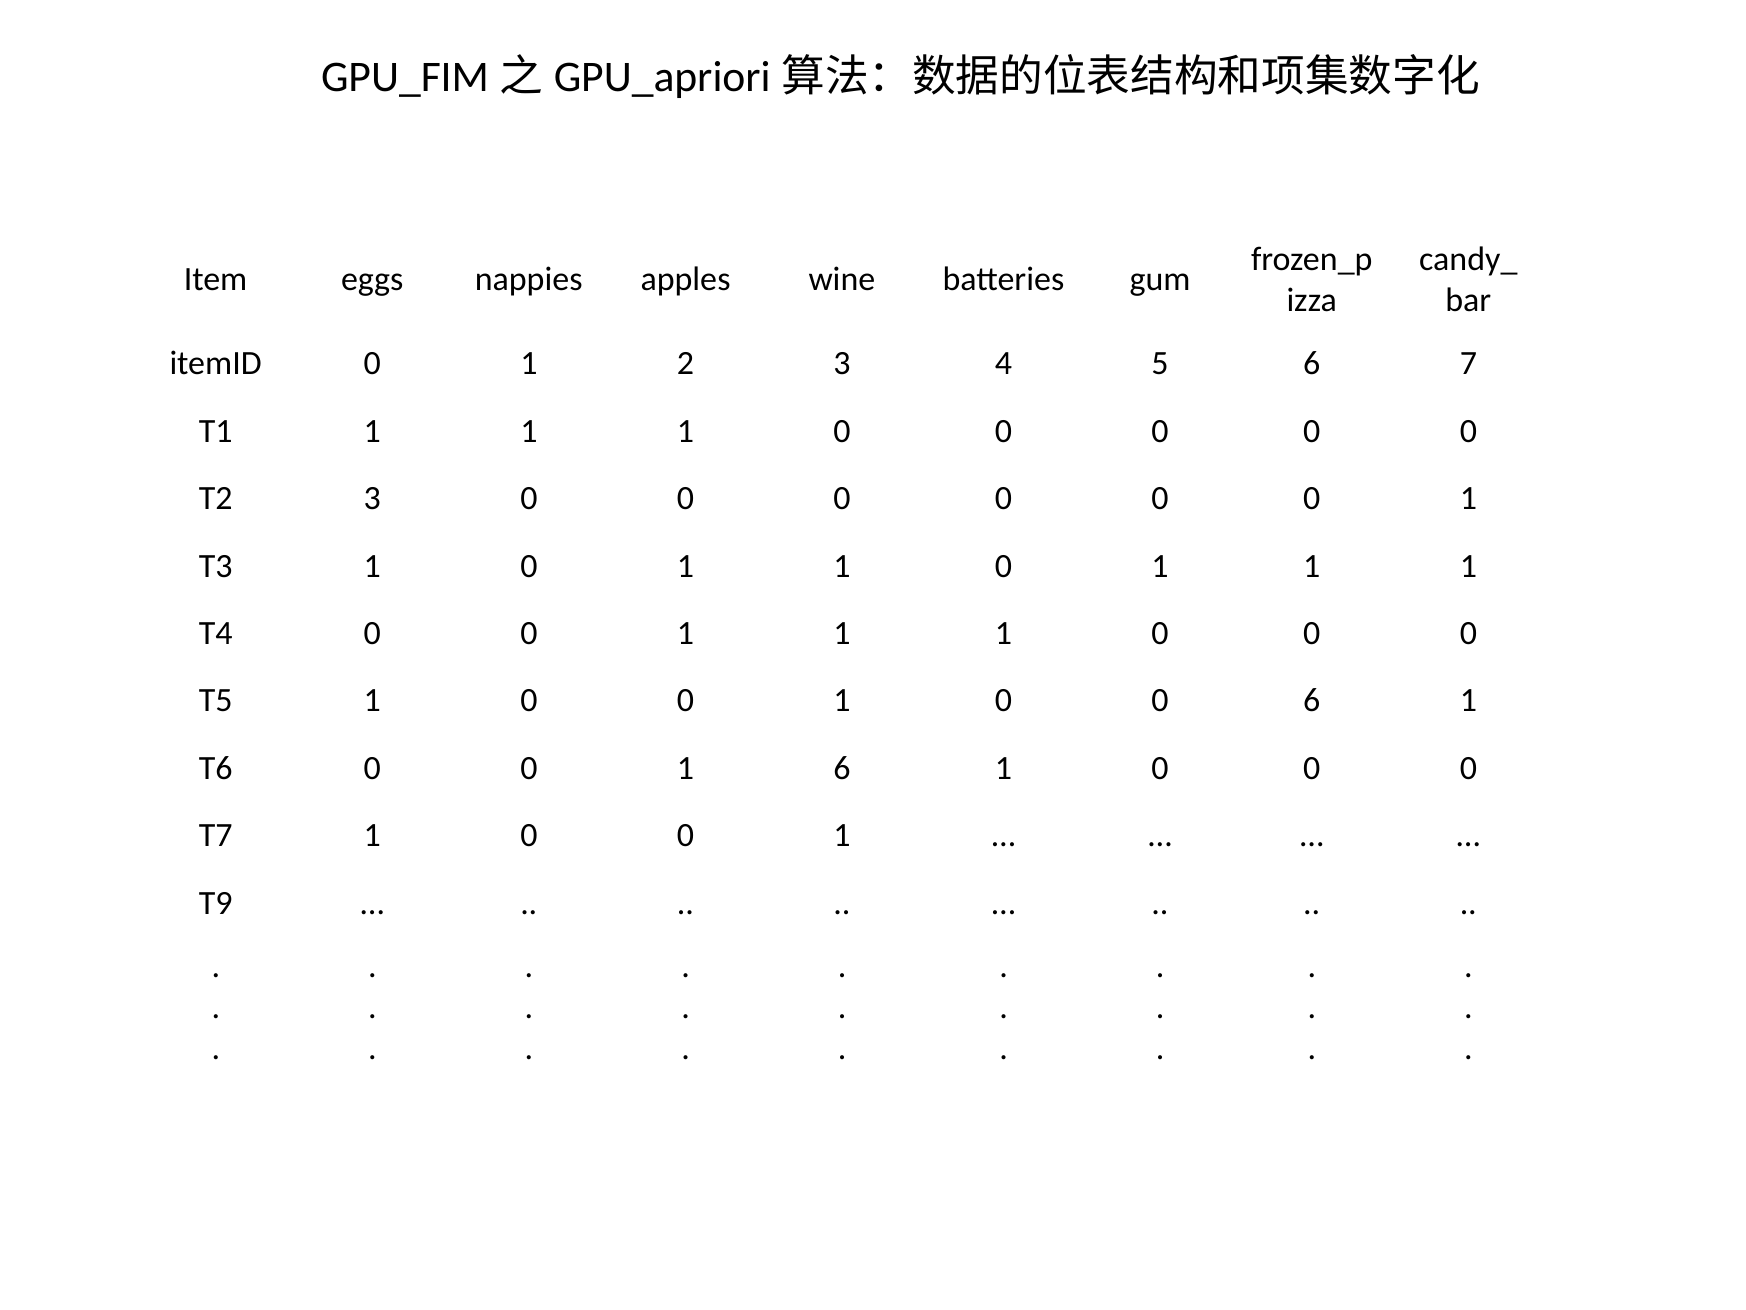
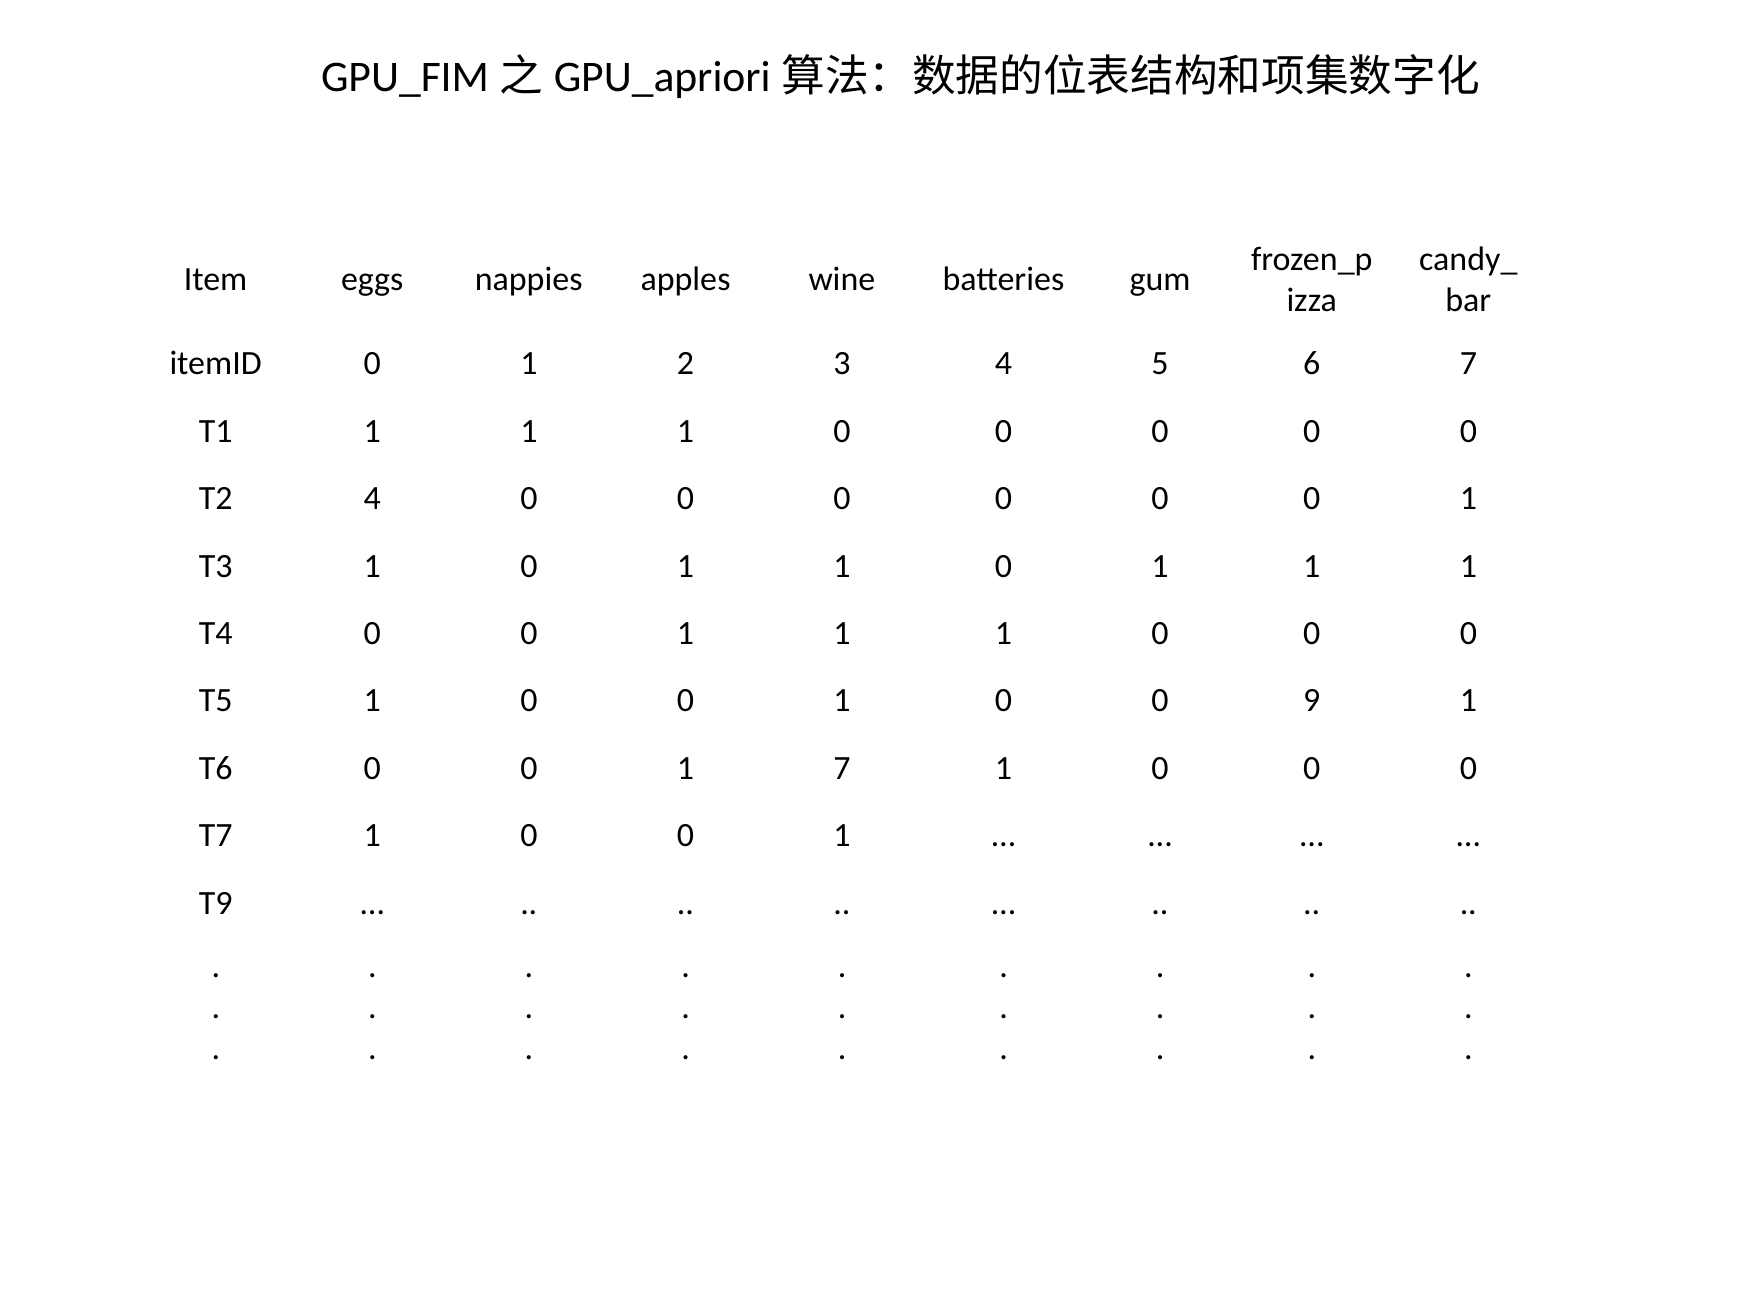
T2 3: 3 -> 4 (372, 498)
0 6: 6 -> 9 (1312, 700)
1 6: 6 -> 7 (842, 768)
